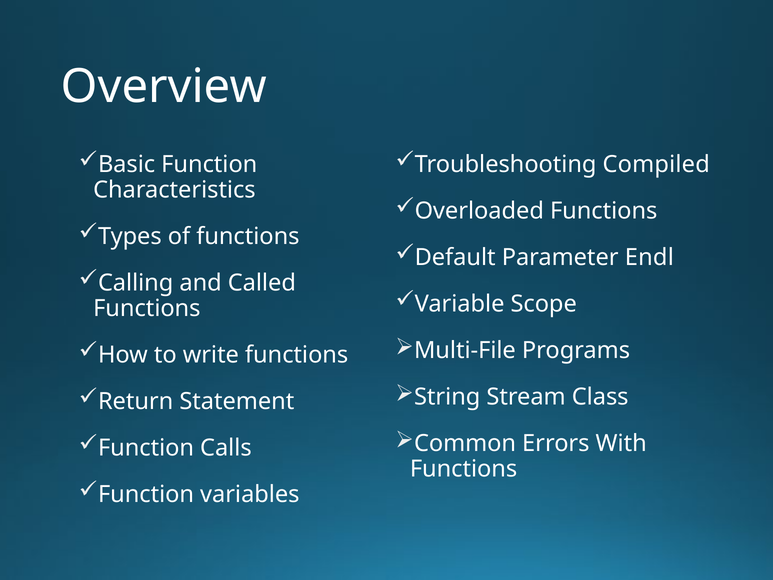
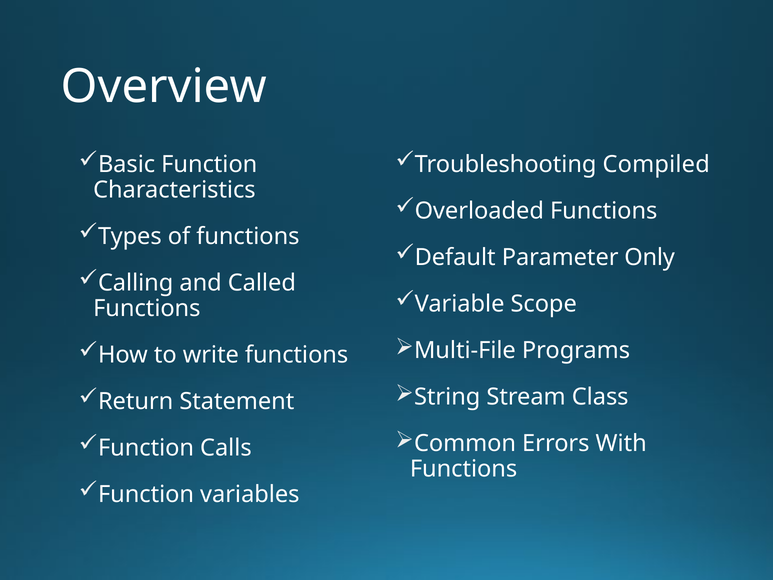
Endl: Endl -> Only (650, 257)
